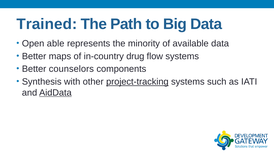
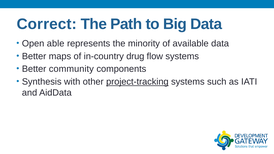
Trained: Trained -> Correct (47, 24)
counselors: counselors -> community (71, 69)
AidData underline: present -> none (55, 93)
